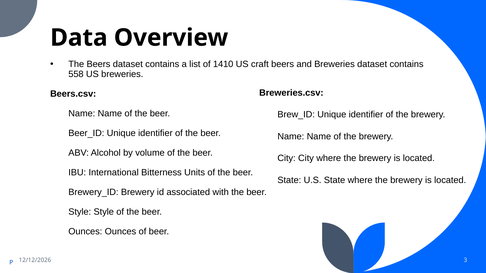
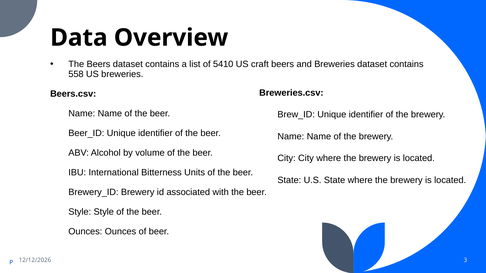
1410: 1410 -> 5410 (223, 64)
